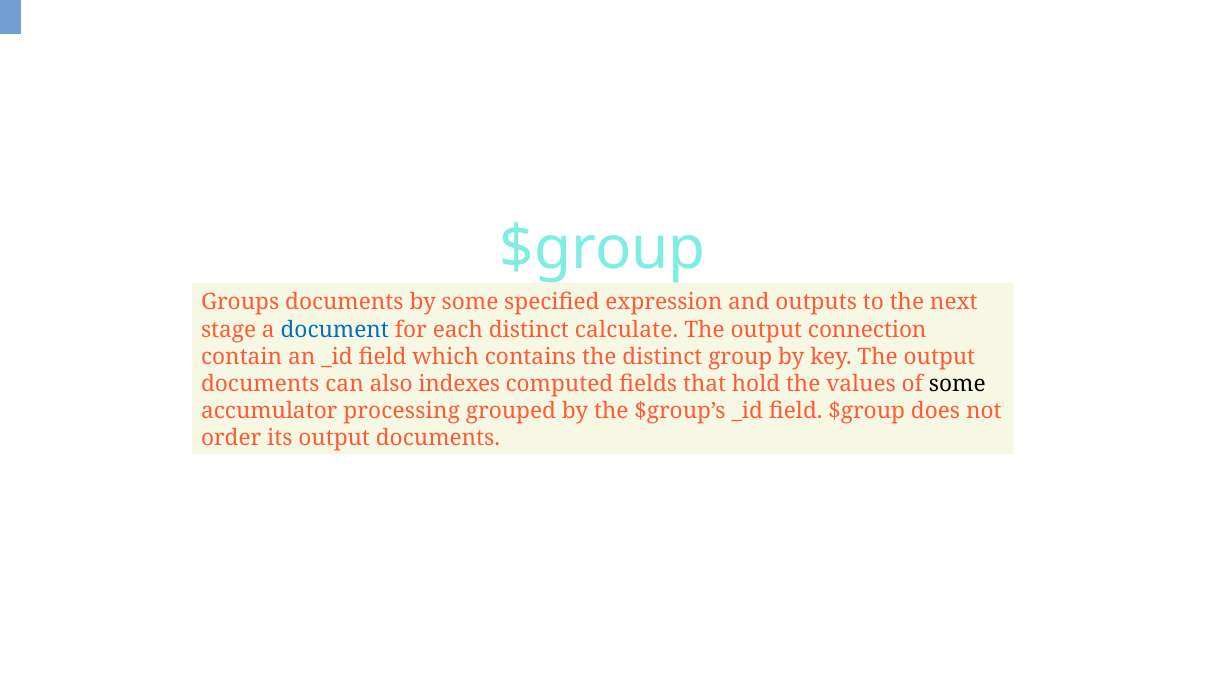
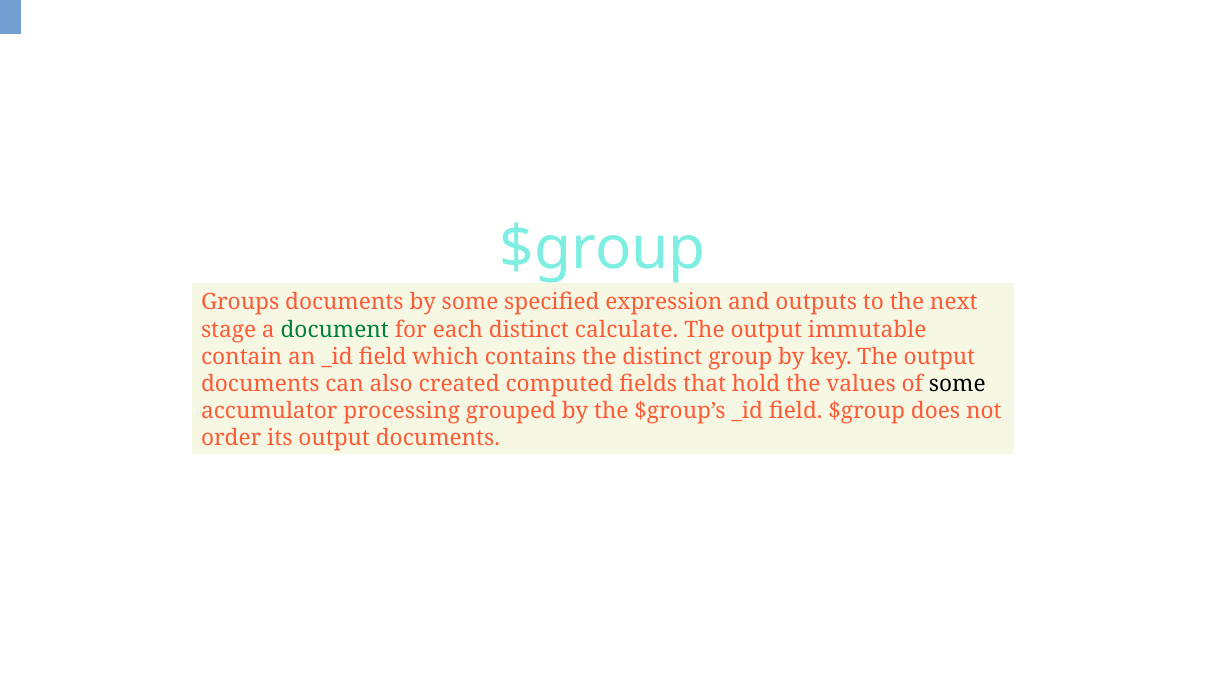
document colour: blue -> green (335, 330)
connection: connection -> immutable (867, 330)
indexes: indexes -> created (459, 384)
